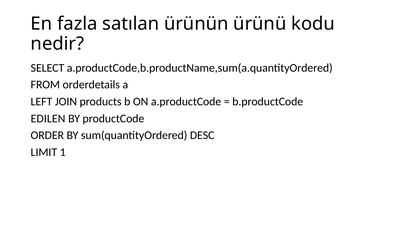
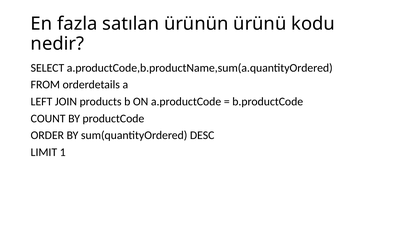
EDILEN: EDILEN -> COUNT (48, 119)
